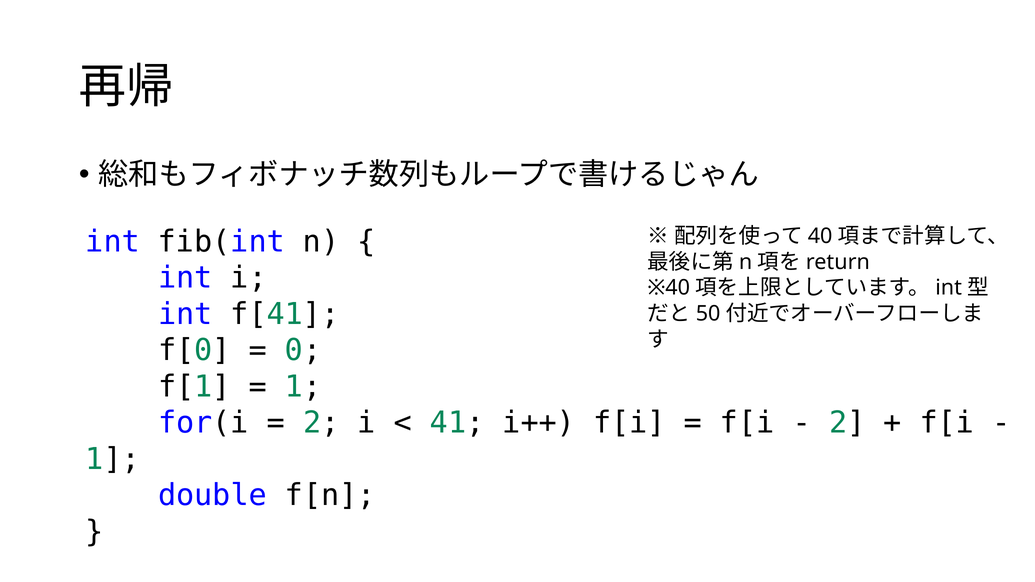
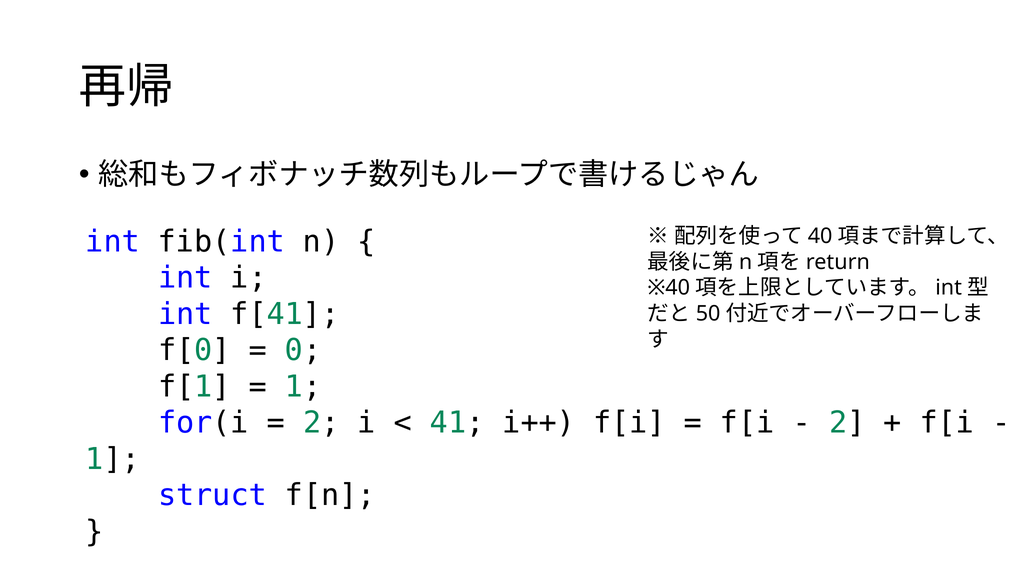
double: double -> struct (212, 496)
